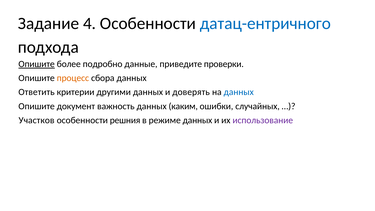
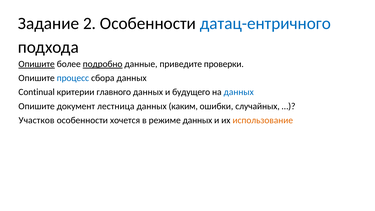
4: 4 -> 2 (90, 23)
подробно underline: none -> present (103, 64)
процесс colour: orange -> blue (73, 78)
Ответить: Ответить -> Continual (37, 92)
другими: другими -> главного (114, 92)
доверять: доверять -> будущего (191, 92)
важность: важность -> лестница (116, 106)
решния: решния -> хочется (125, 120)
использование colour: purple -> orange (263, 120)
